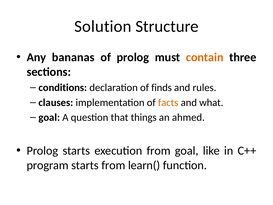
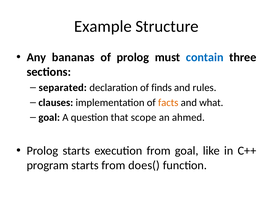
Solution: Solution -> Example (103, 26)
contain colour: orange -> blue (205, 57)
conditions: conditions -> separated (63, 88)
things: things -> scope (144, 117)
learn(: learn( -> does( (144, 165)
